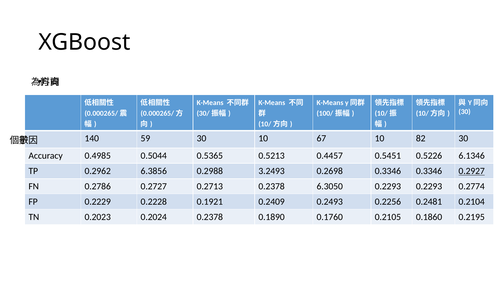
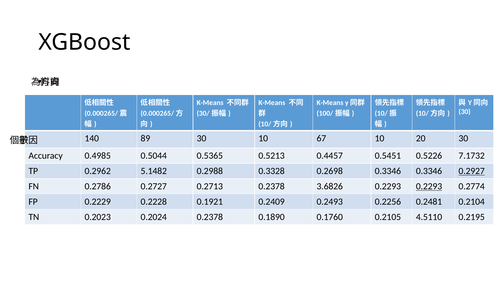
59: 59 -> 89 (145, 138)
82: 82 -> 20 (421, 138)
6.1346: 6.1346 -> 7.1732 (472, 156)
6.3856: 6.3856 -> 5.1482 (154, 171)
3.2493: 3.2493 -> 0.3328 (272, 171)
6.3050: 6.3050 -> 3.6826 (330, 186)
0.2293 underline: none -> present (429, 186)
0.1860: 0.1860 -> 4.5110 (429, 217)
